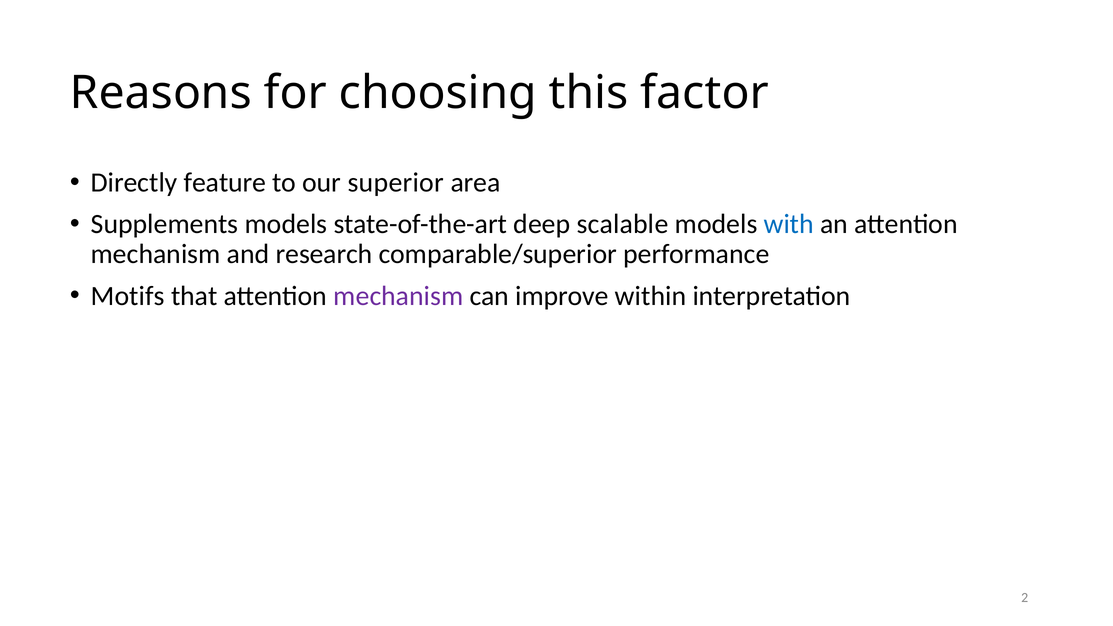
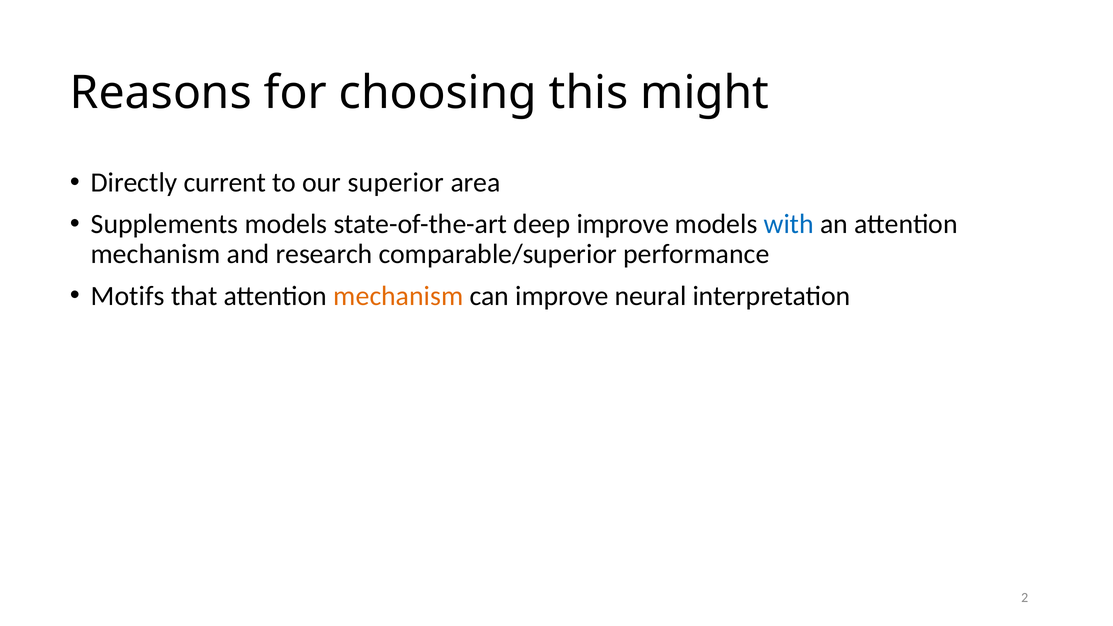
factor: factor -> might (705, 93)
feature: feature -> current (225, 183)
deep scalable: scalable -> improve (623, 224)
mechanism colour: purple -> orange (398, 296)
within: within -> neural (651, 296)
